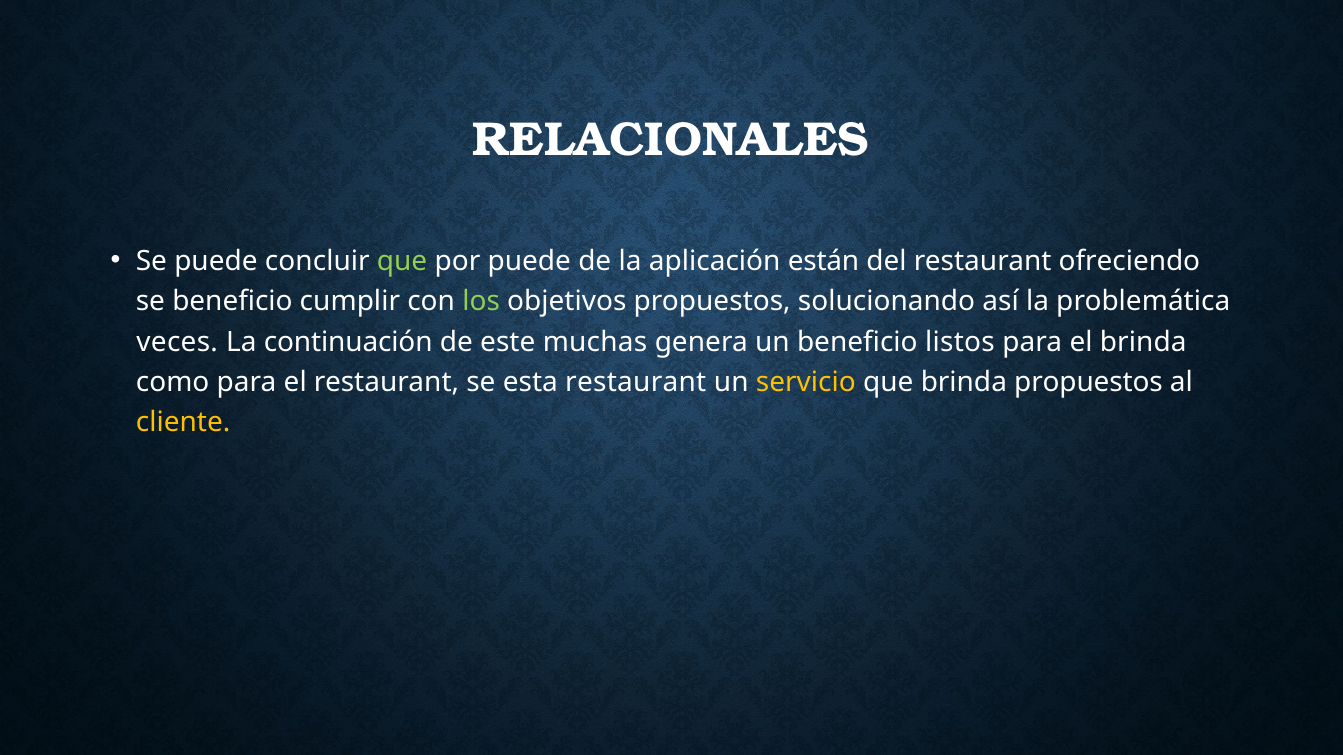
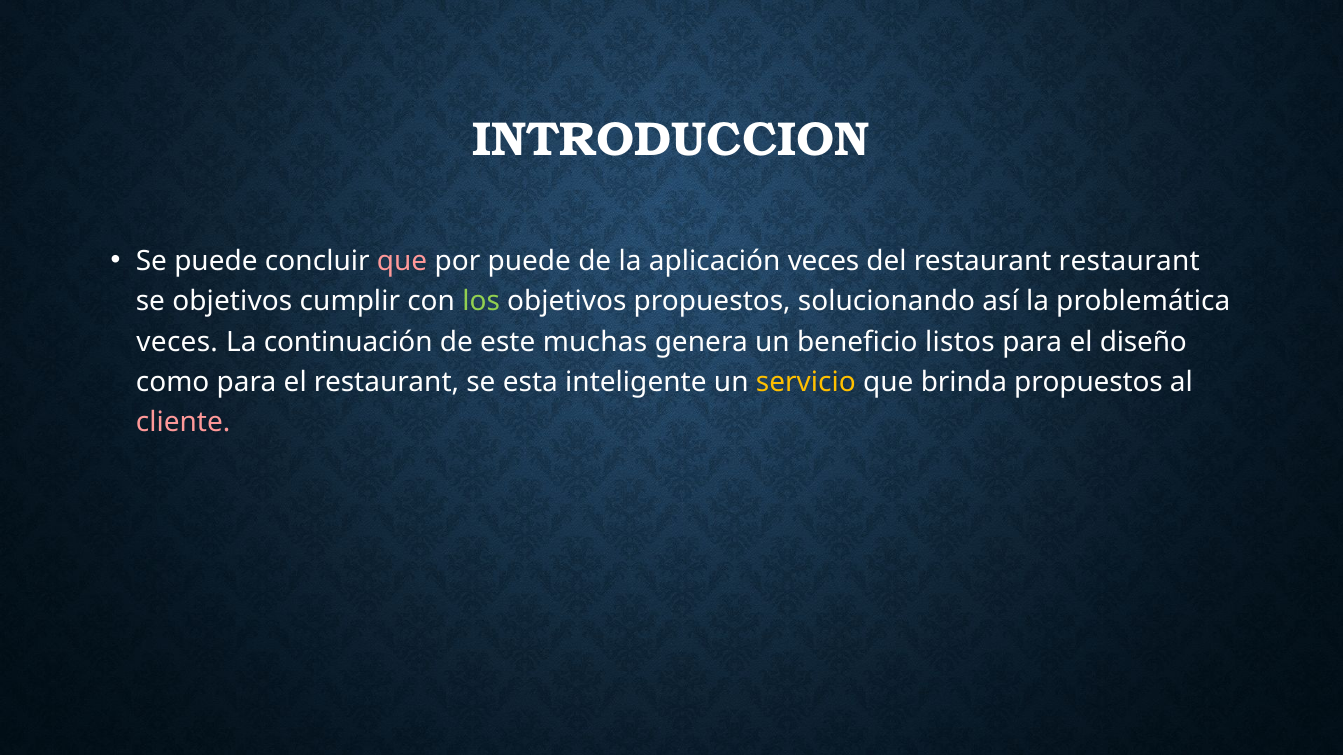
RELACIONALES: RELACIONALES -> INTRODUCCION (671, 140)
que colour: light green -> pink (402, 261)
aplicación están: están -> veces (824, 261)
restaurant ofreciendo: ofreciendo -> restaurant (1129, 261)
se beneficio: beneficio -> objetivos (232, 302)
el brinda: brinda -> diseño (1143, 342)
esta restaurant: restaurant -> inteligente (636, 382)
cliente colour: yellow -> pink (183, 423)
